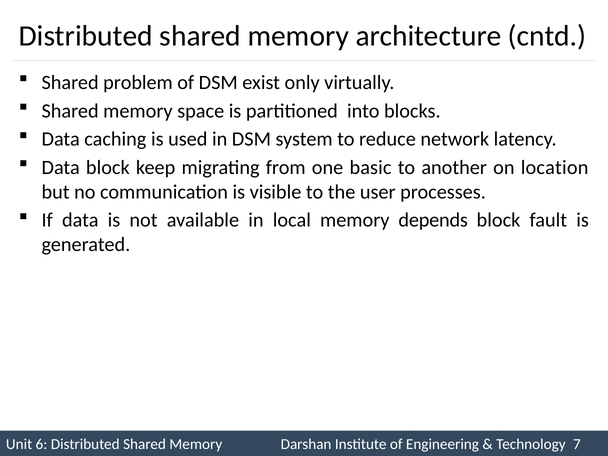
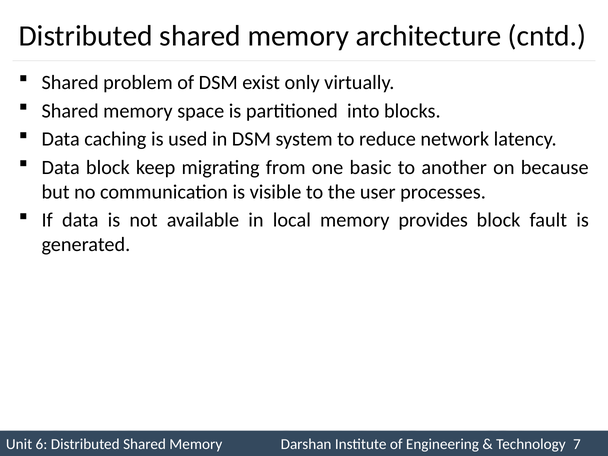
location: location -> because (555, 168)
depends: depends -> provides (433, 220)
